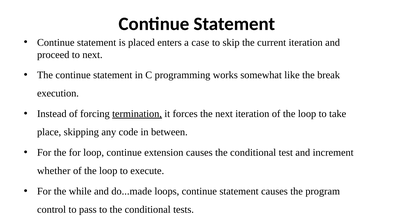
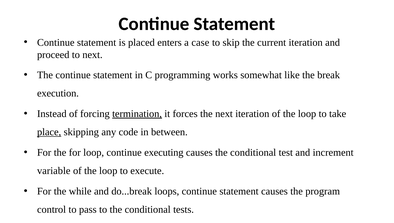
place underline: none -> present (49, 132)
extension: extension -> executing (164, 153)
whether: whether -> variable (54, 171)
do...made: do...made -> do...break (132, 191)
